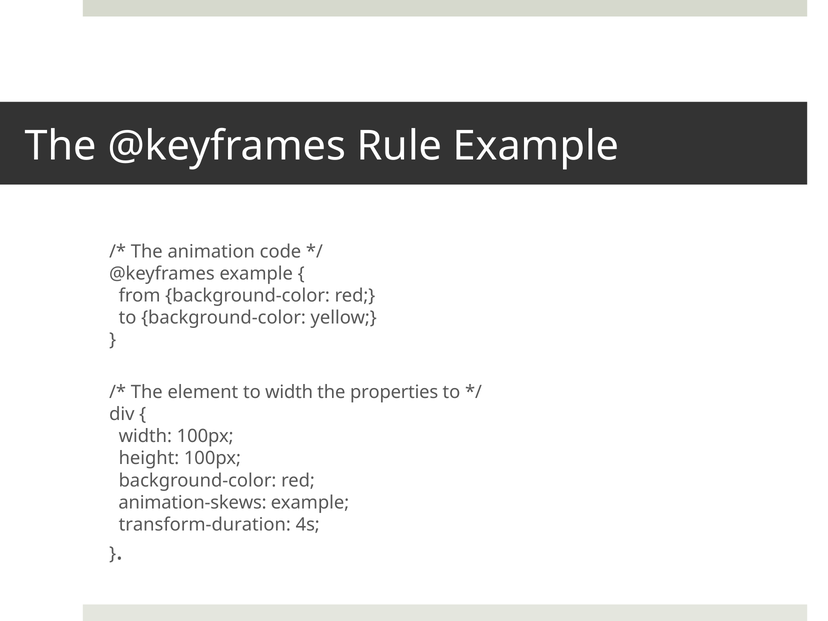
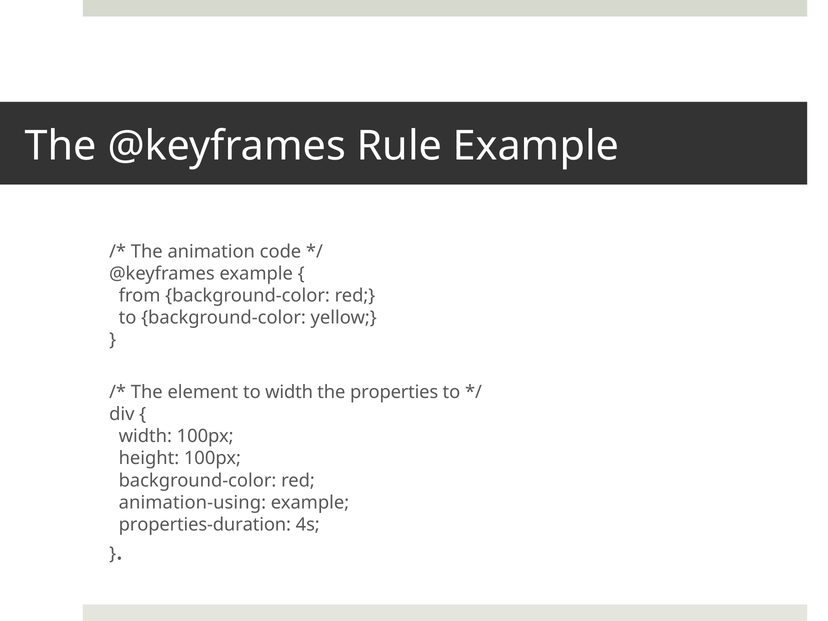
animation-skews: animation-skews -> animation-using (192, 503)
transform-duration: transform-duration -> properties-duration (205, 525)
